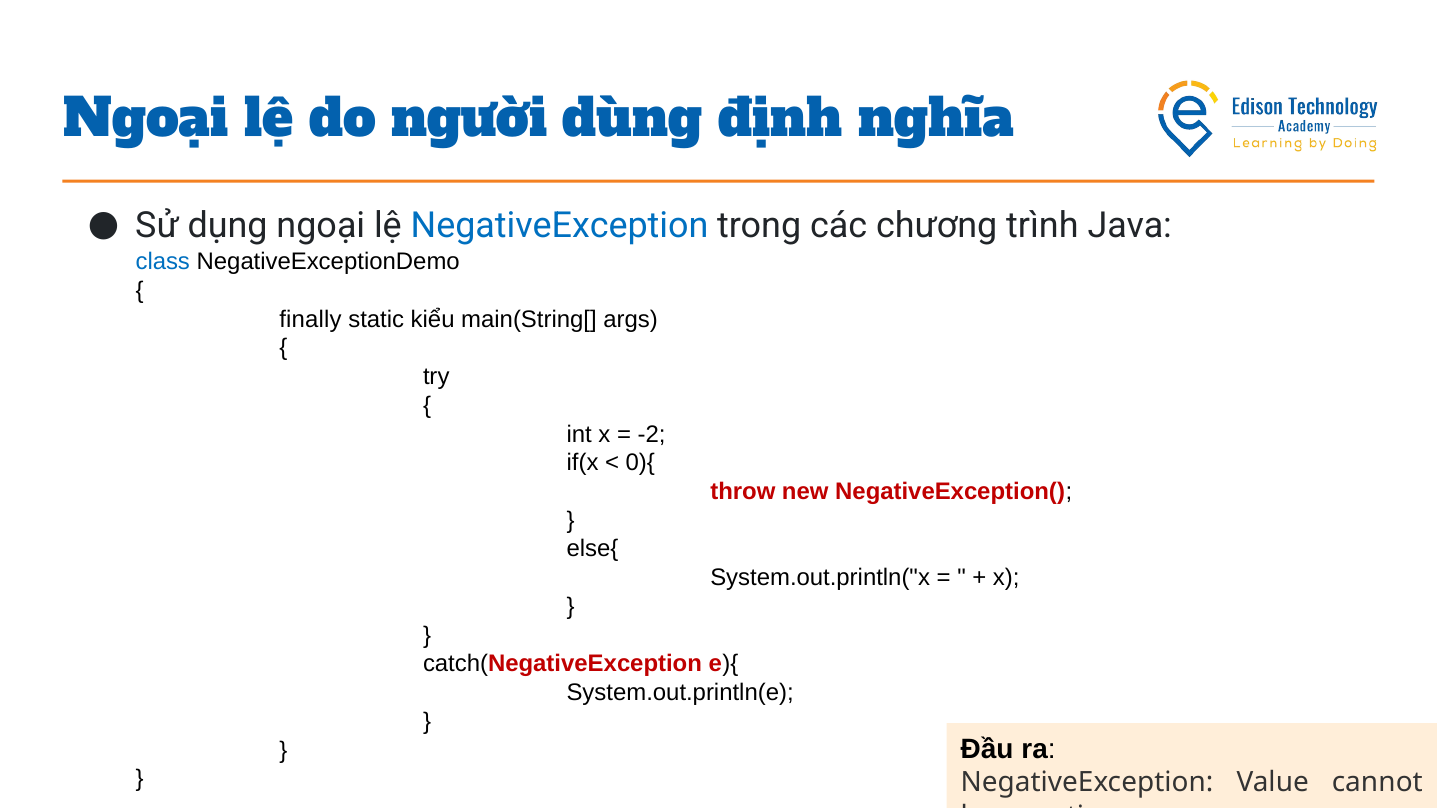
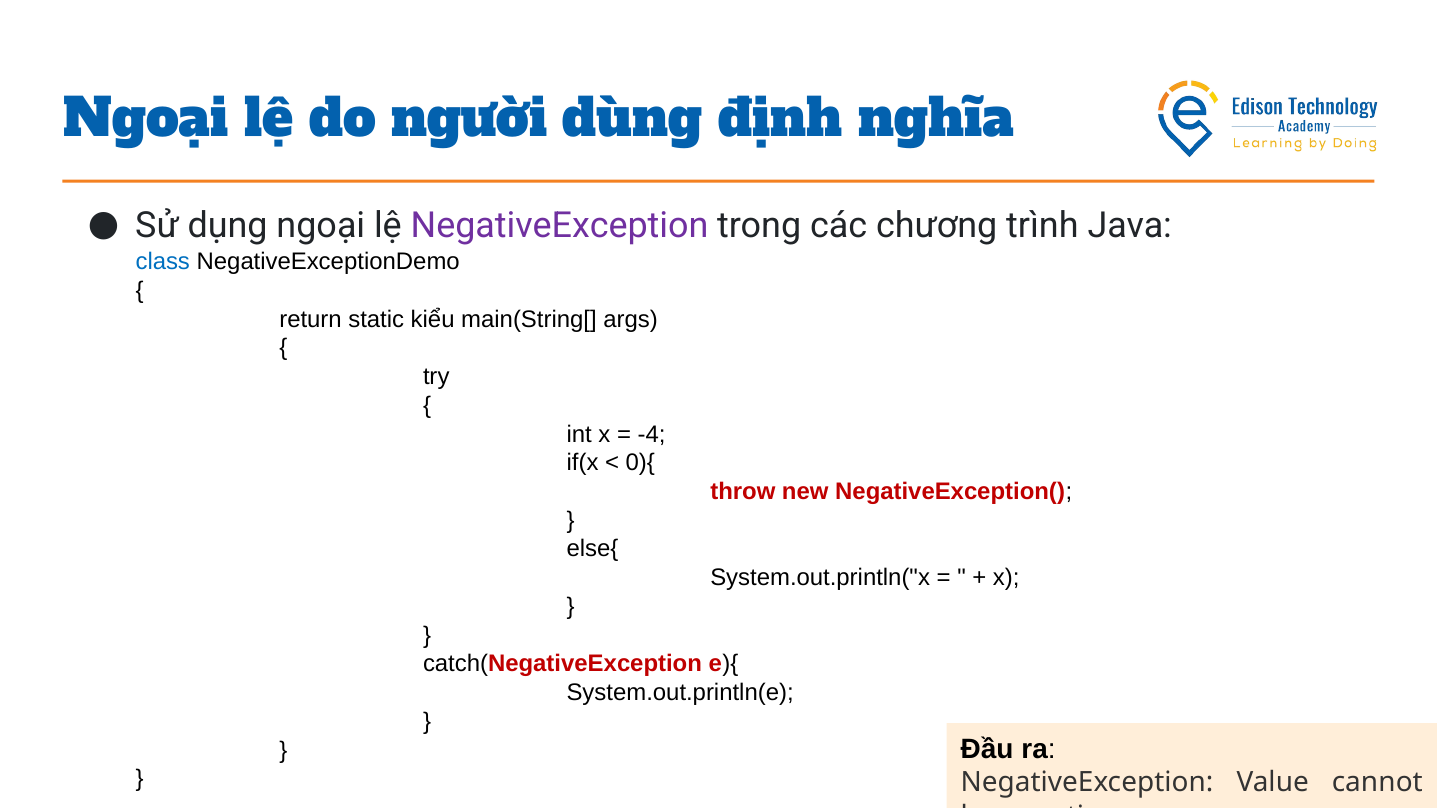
NegativeException colour: blue -> purple (560, 226)
finally: finally -> return (311, 319)
-2: -2 -> -4 (652, 434)
